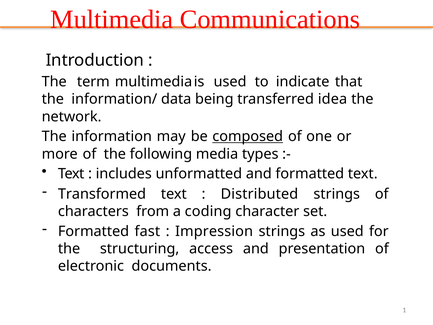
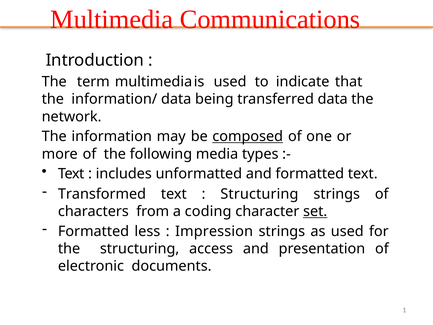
transferred idea: idea -> data (333, 99)
Distributed: Distributed -> Structuring (259, 194)
set underline: none -> present (315, 211)
fast: fast -> less (147, 231)
